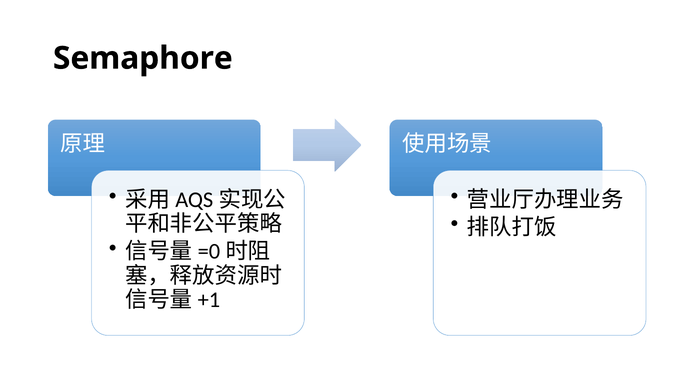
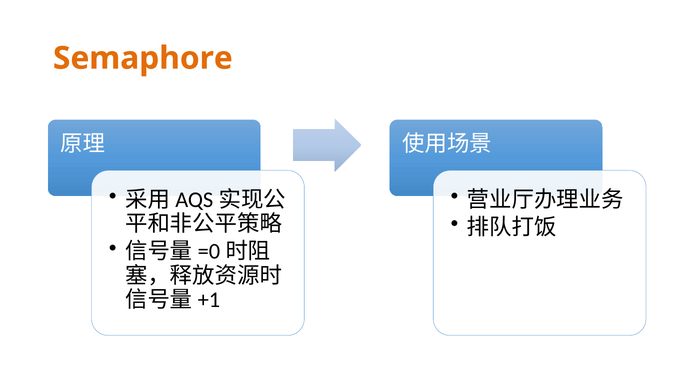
Semaphore colour: black -> orange (143, 58)
